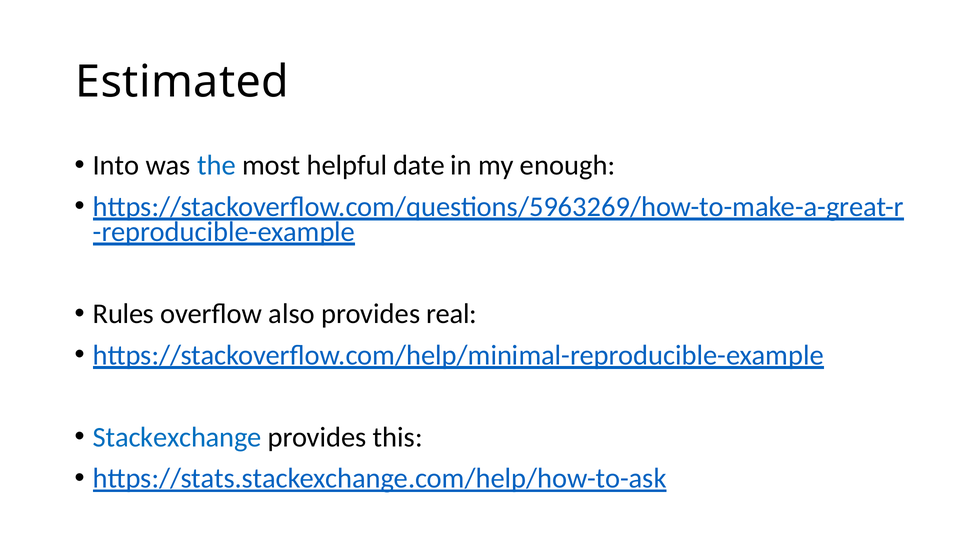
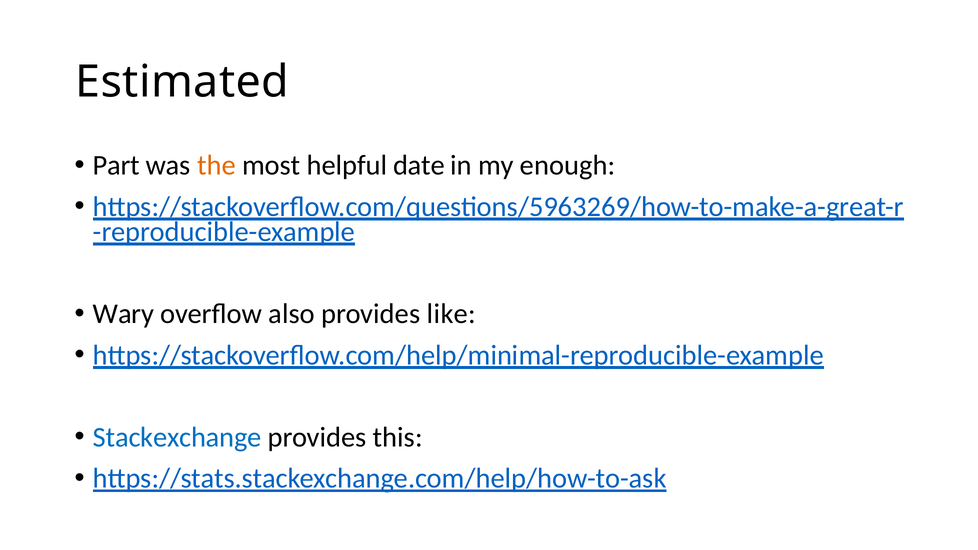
Into: Into -> Part (116, 165)
the colour: blue -> orange (216, 165)
Rules: Rules -> Wary (123, 314)
real: real -> like (451, 314)
